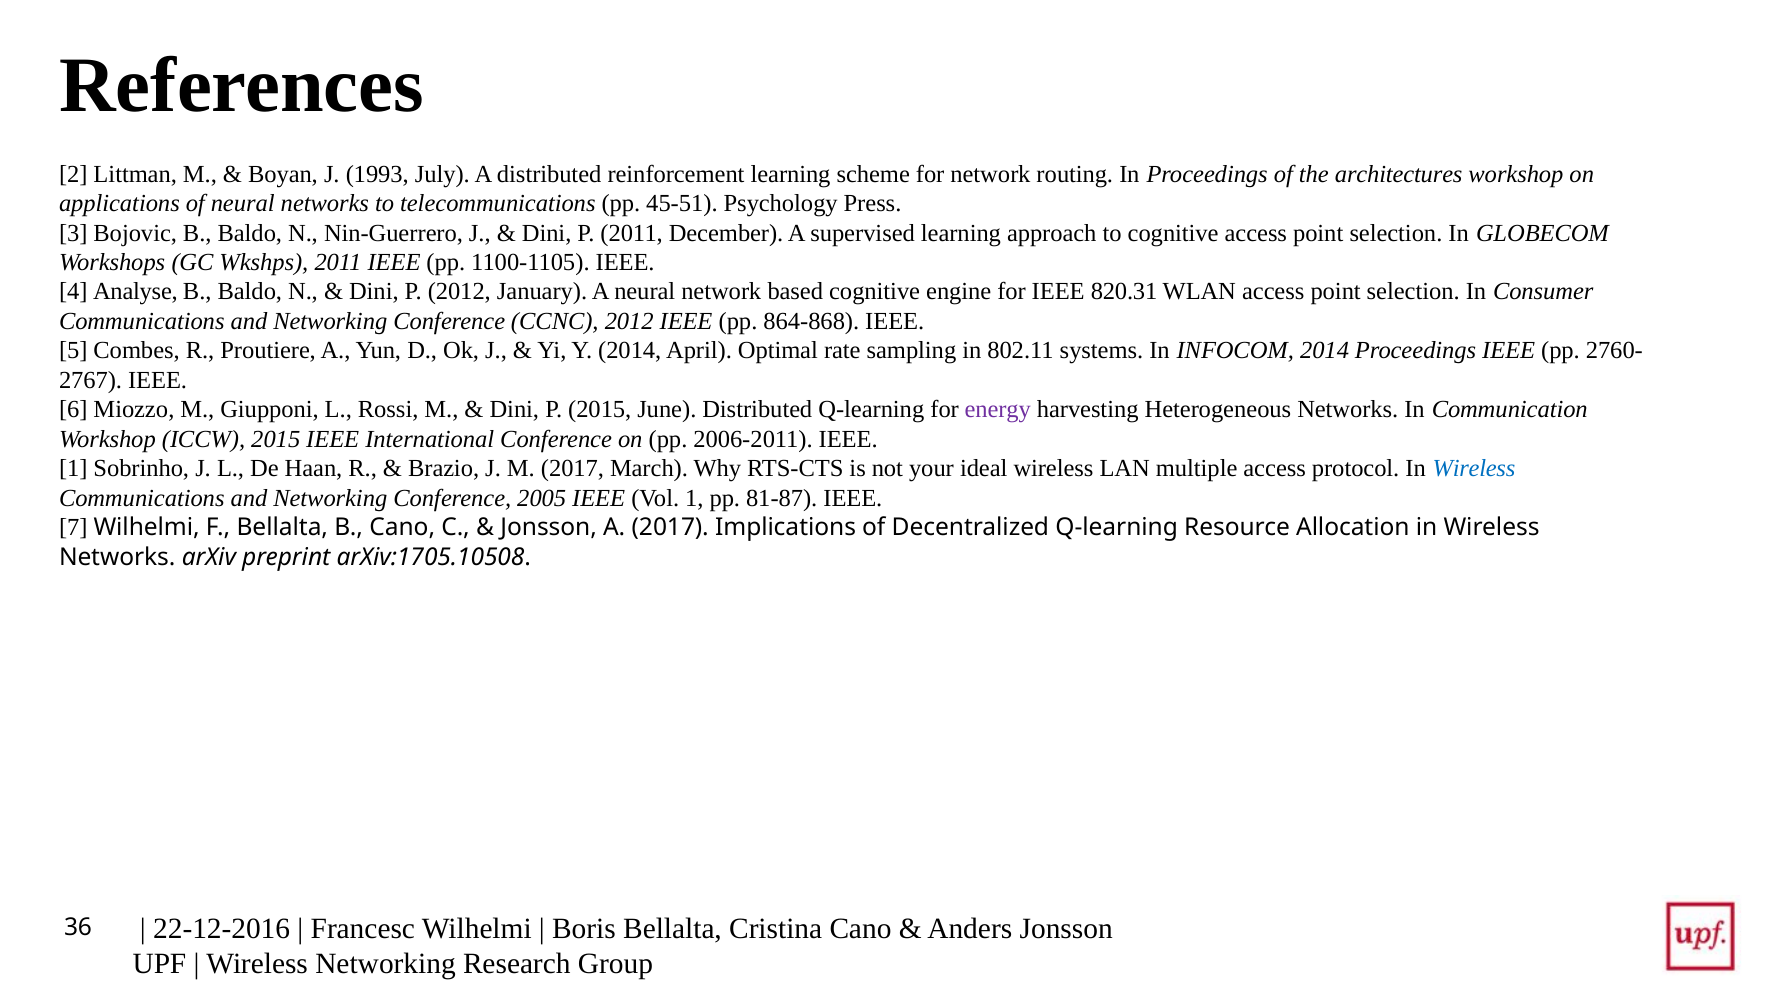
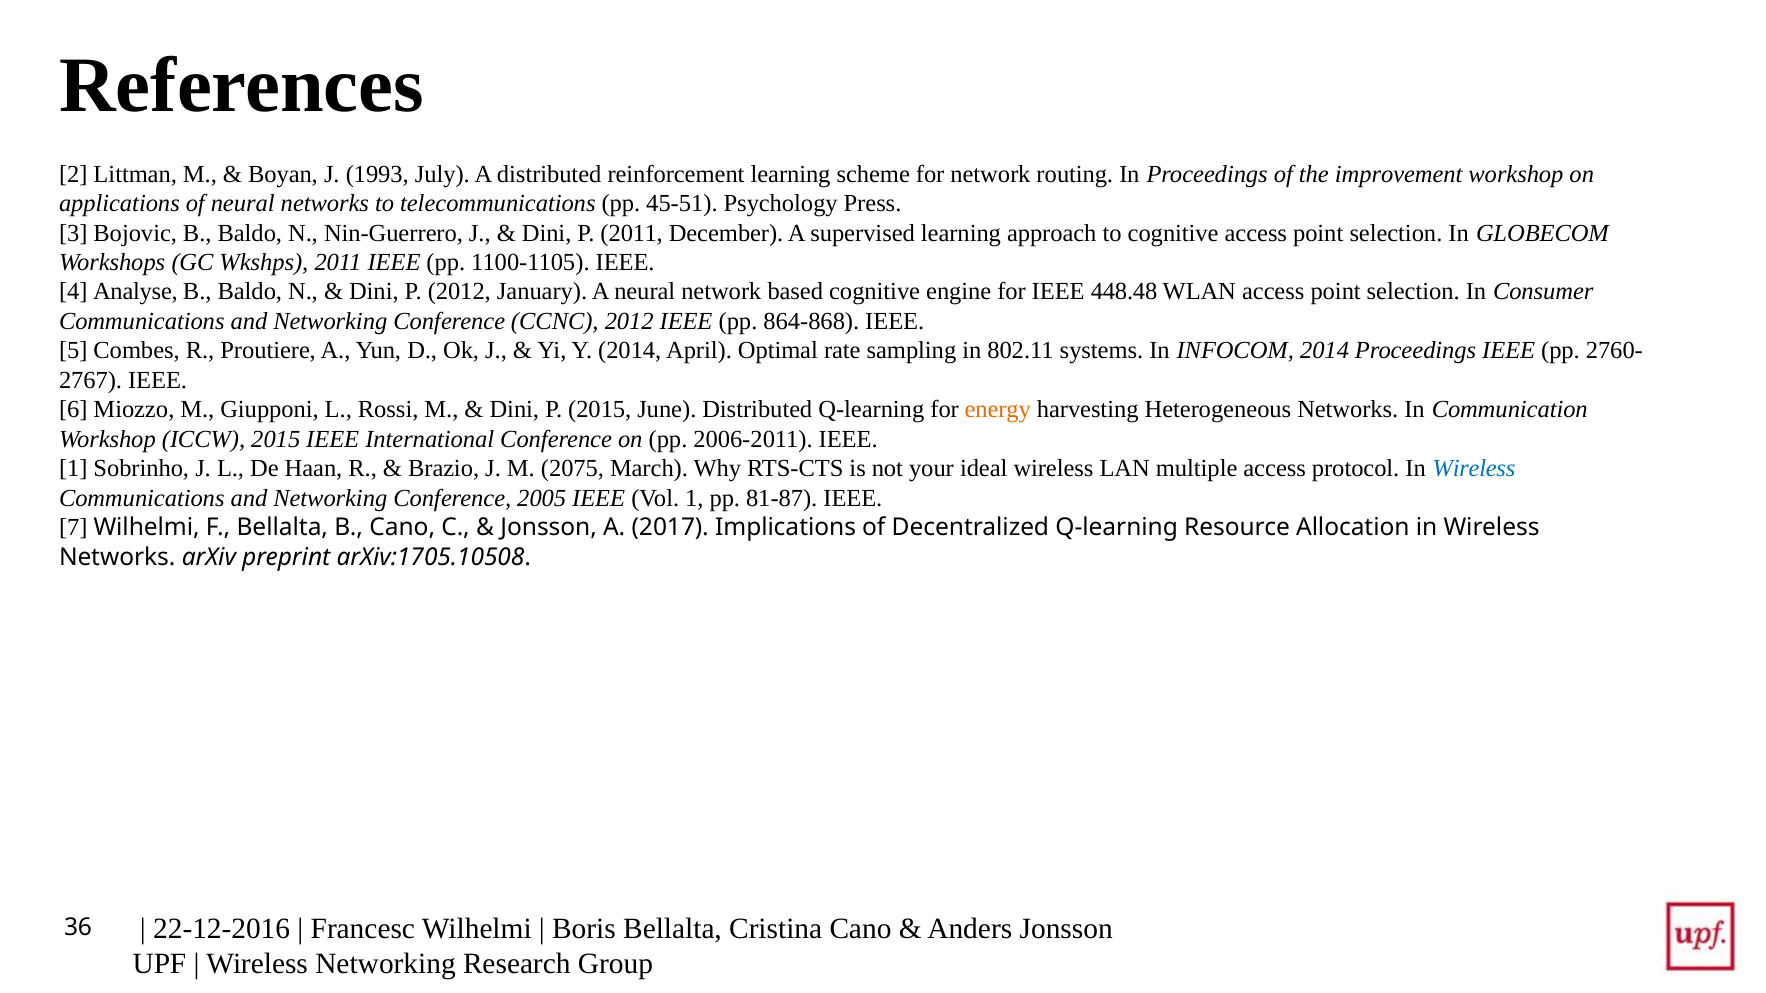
architectures: architectures -> improvement (1399, 174)
820.31: 820.31 -> 448.48 (1124, 292)
energy colour: purple -> orange (998, 410)
M 2017: 2017 -> 2075 (572, 469)
